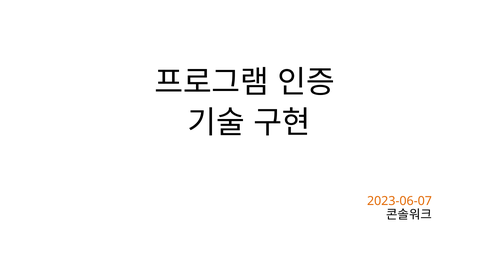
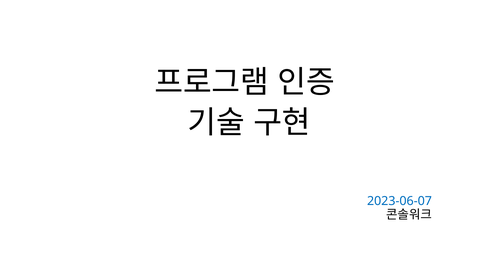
2023-06-07 colour: orange -> blue (399, 201)
